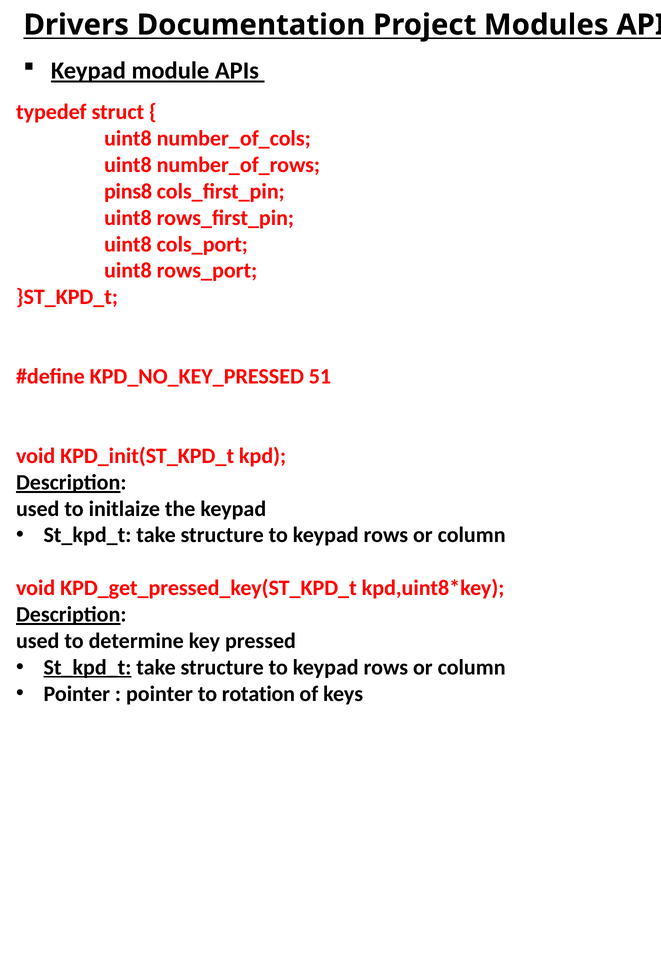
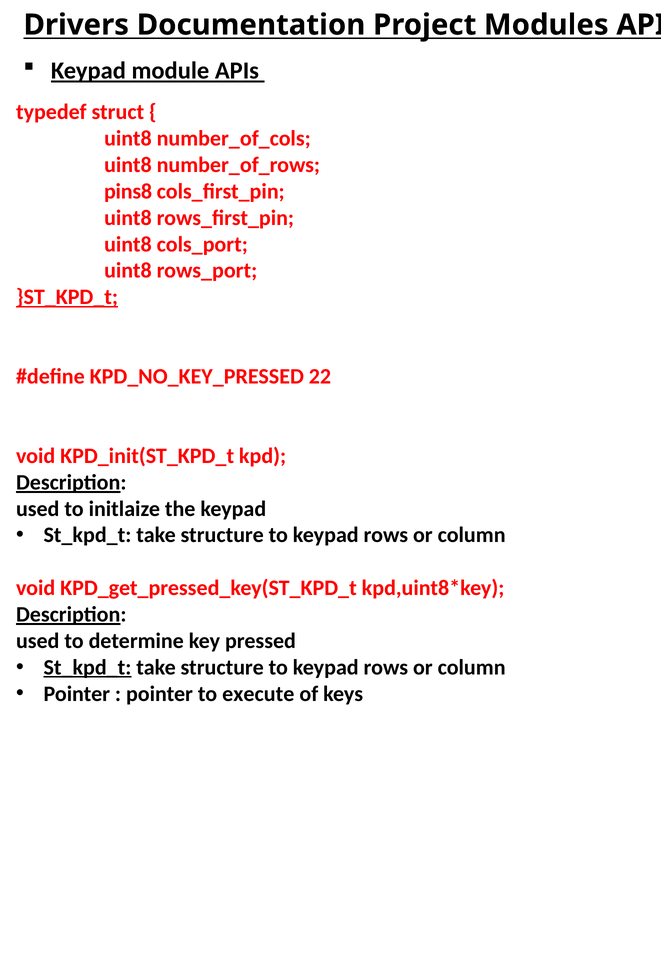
}ST_KPD_t underline: none -> present (67, 297)
51: 51 -> 22 (320, 376)
rotation: rotation -> execute (258, 694)
